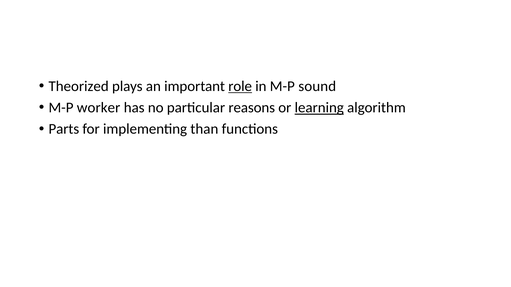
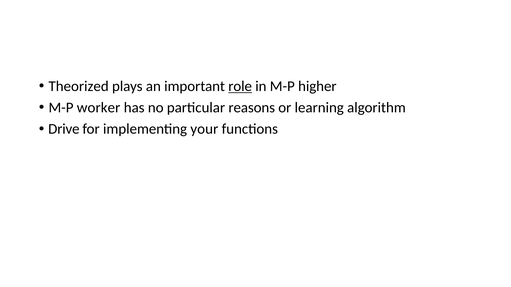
sound: sound -> higher (317, 86)
learning underline: present -> none (319, 108)
Parts: Parts -> Drive (64, 129)
than: than -> your (204, 129)
